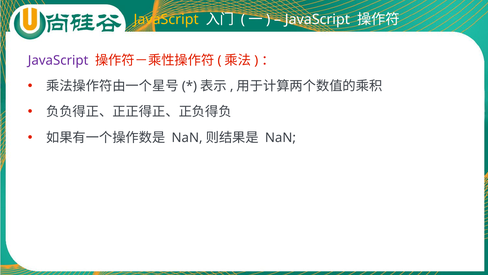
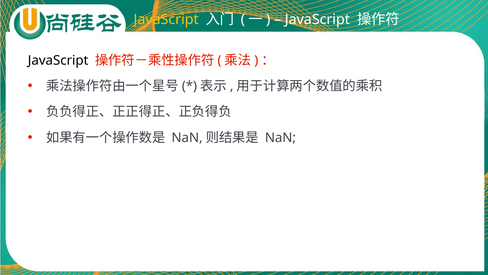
JavaScript colour: purple -> black (58, 60)
